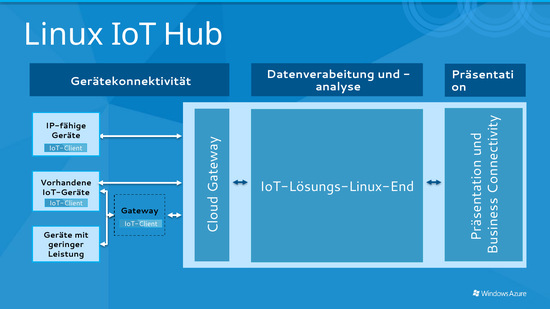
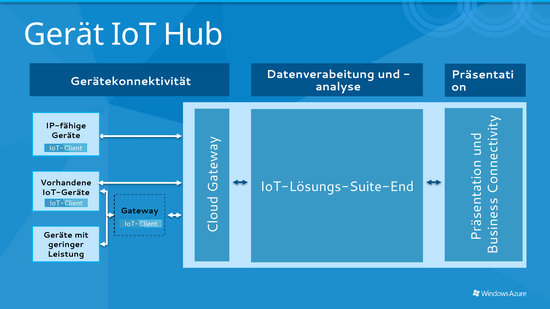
Linux: Linux -> Gerät (64, 35)
IoT-Lösungs-Linux-End: IoT-Lösungs-Linux-End -> IoT-Lösungs-Suite-End (337, 187)
